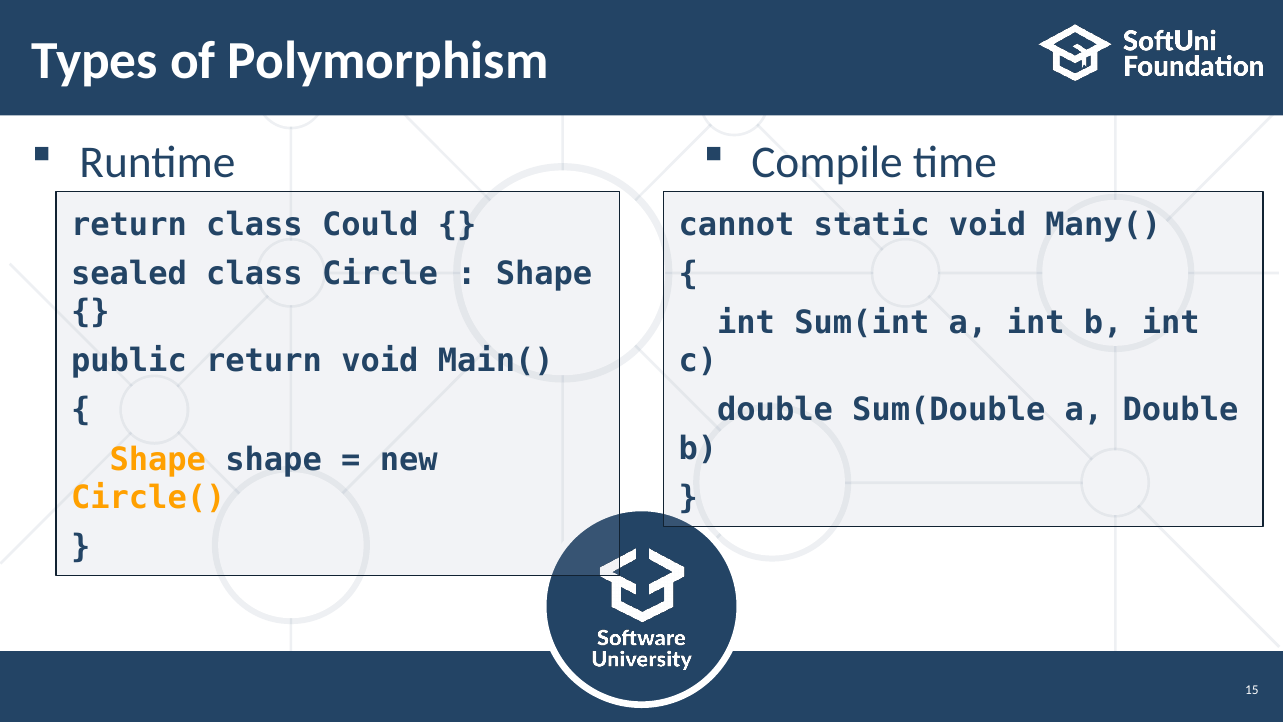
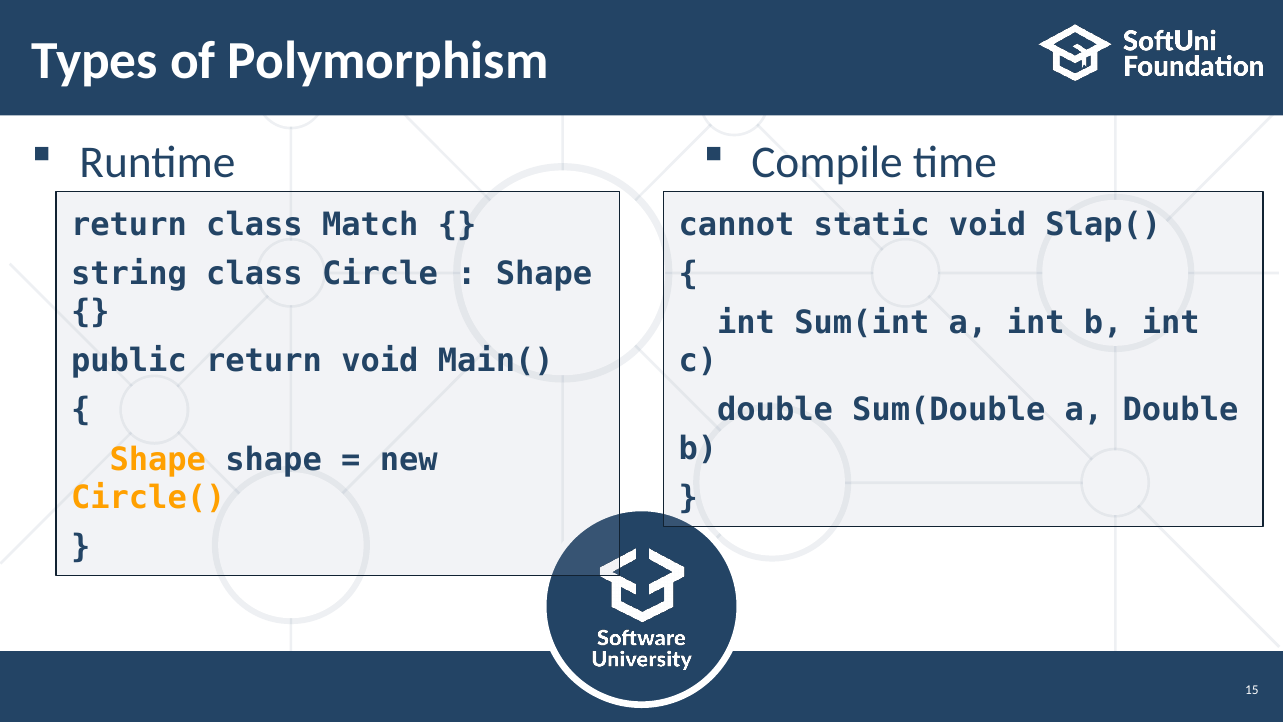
Could: Could -> Match (370, 224)
Many(: Many( -> Slap( (1103, 224)
sealed: sealed -> string (129, 274)
